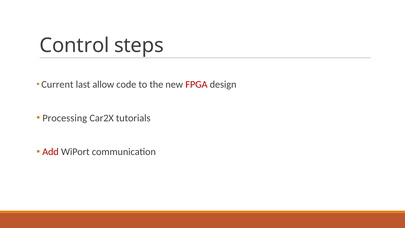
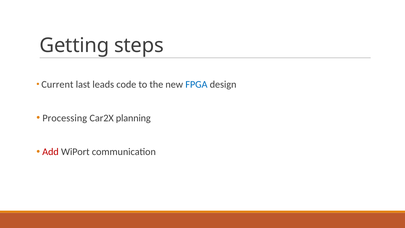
Control: Control -> Getting (74, 45)
allow: allow -> leads (103, 84)
FPGA colour: red -> blue (196, 84)
tutorials: tutorials -> planning (133, 118)
